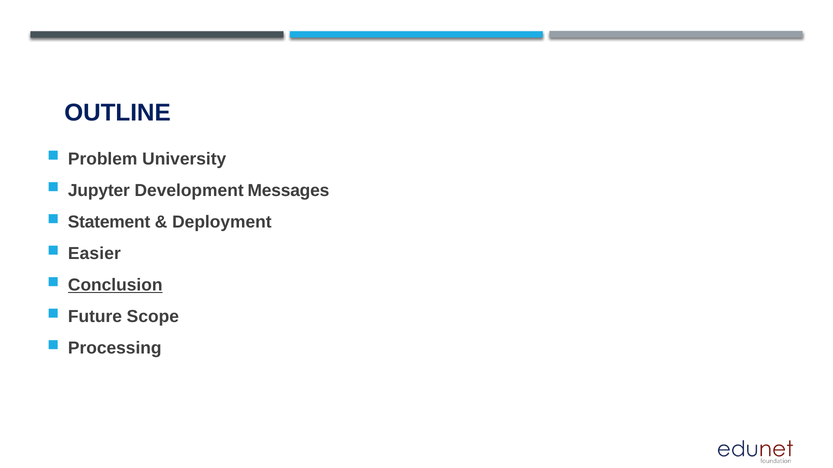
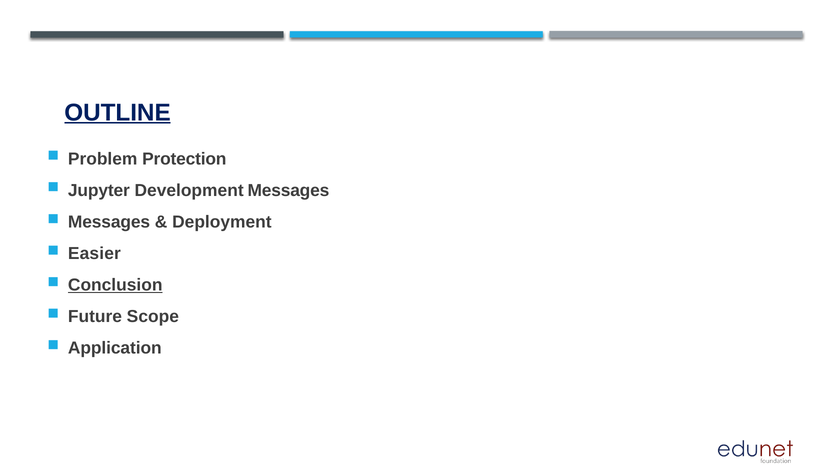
OUTLINE underline: none -> present (117, 113)
University: University -> Protection (184, 159)
Statement: Statement -> Messages (109, 222)
Processing: Processing -> Application (115, 349)
